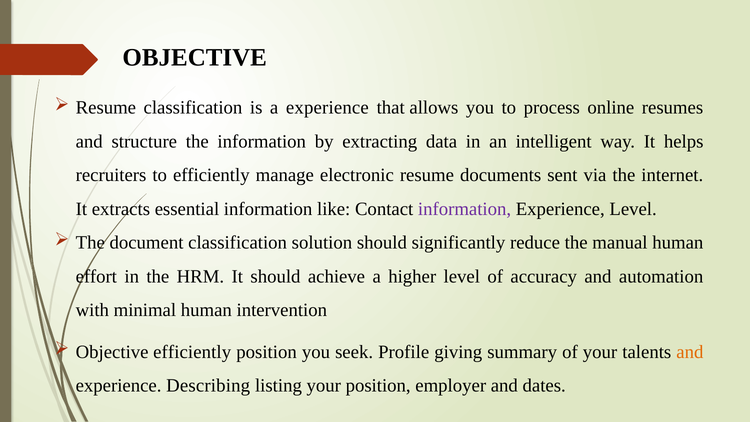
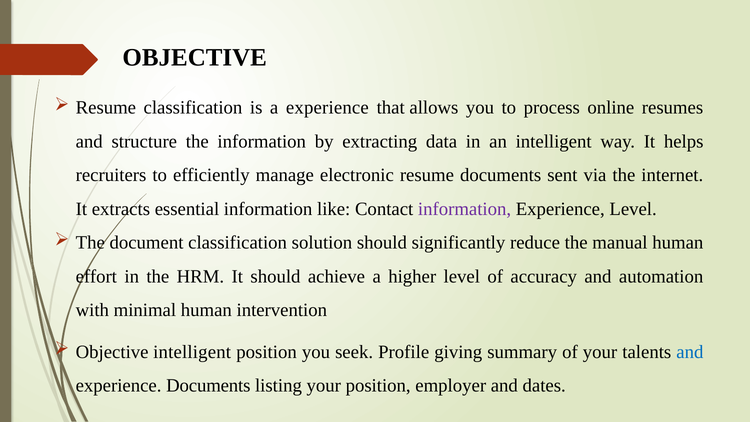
Objective efficiently: efficiently -> intelligent (192, 352)
and colour: orange -> blue (690, 352)
experience Describing: Describing -> Documents (208, 385)
